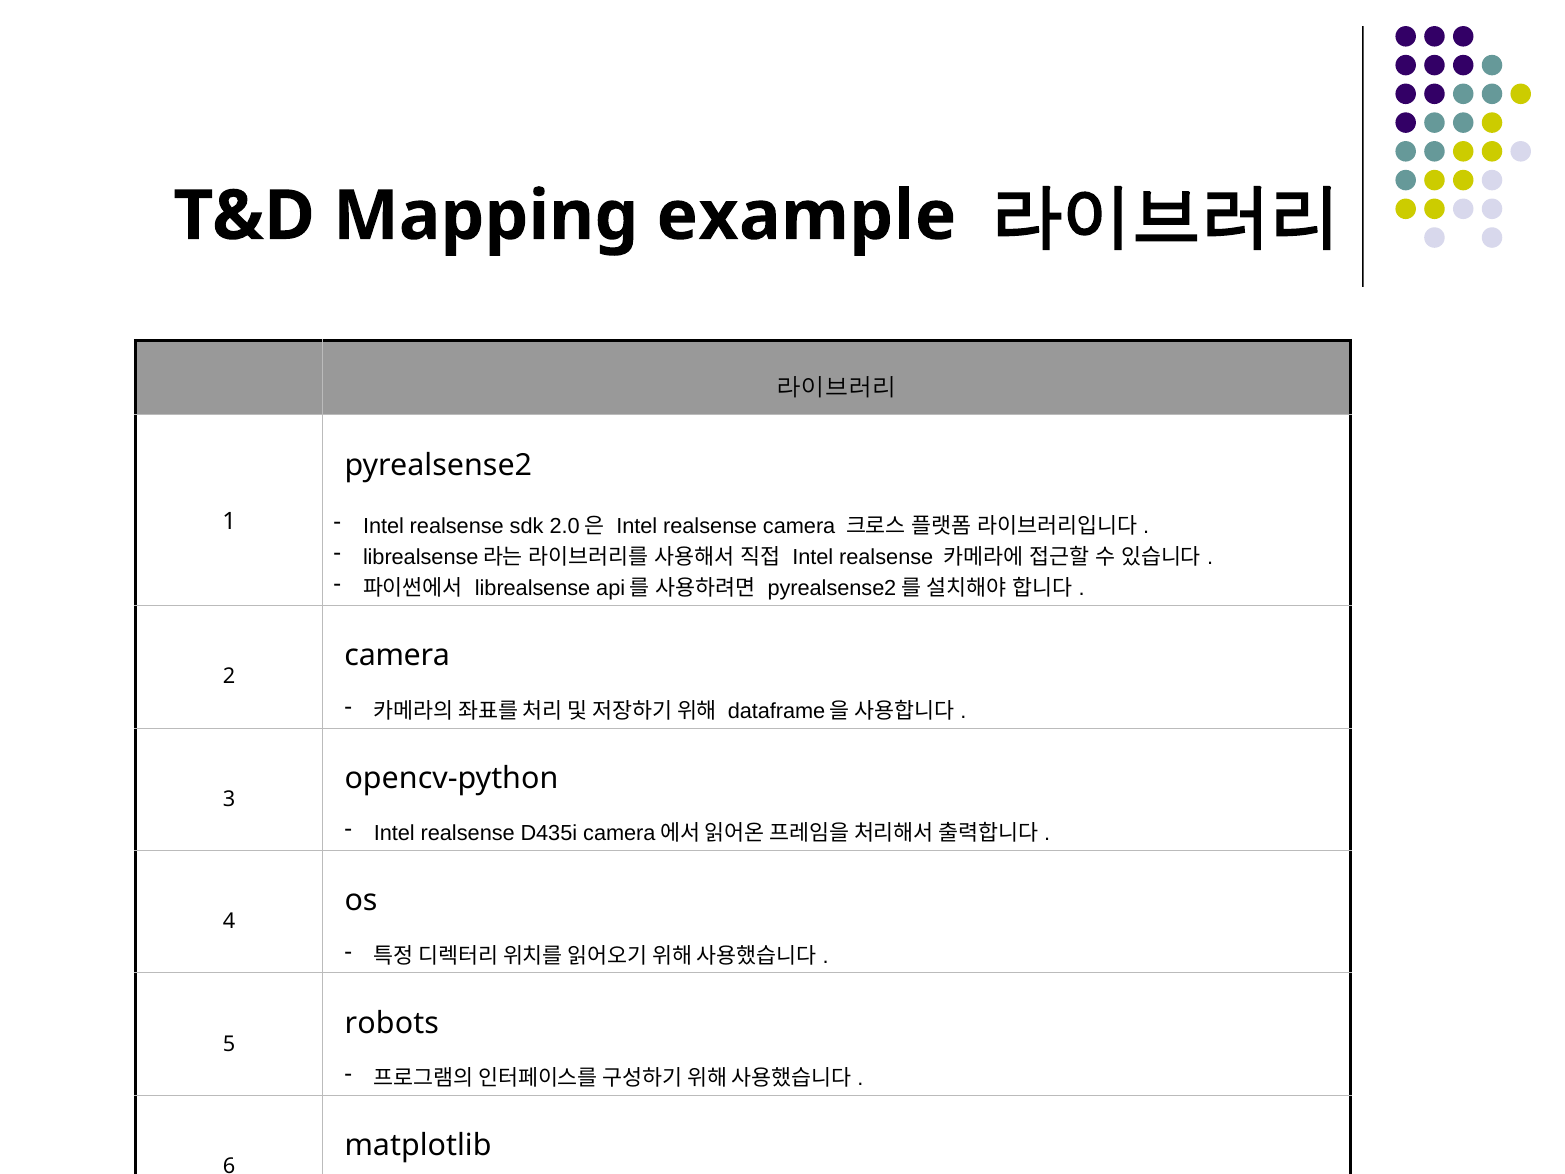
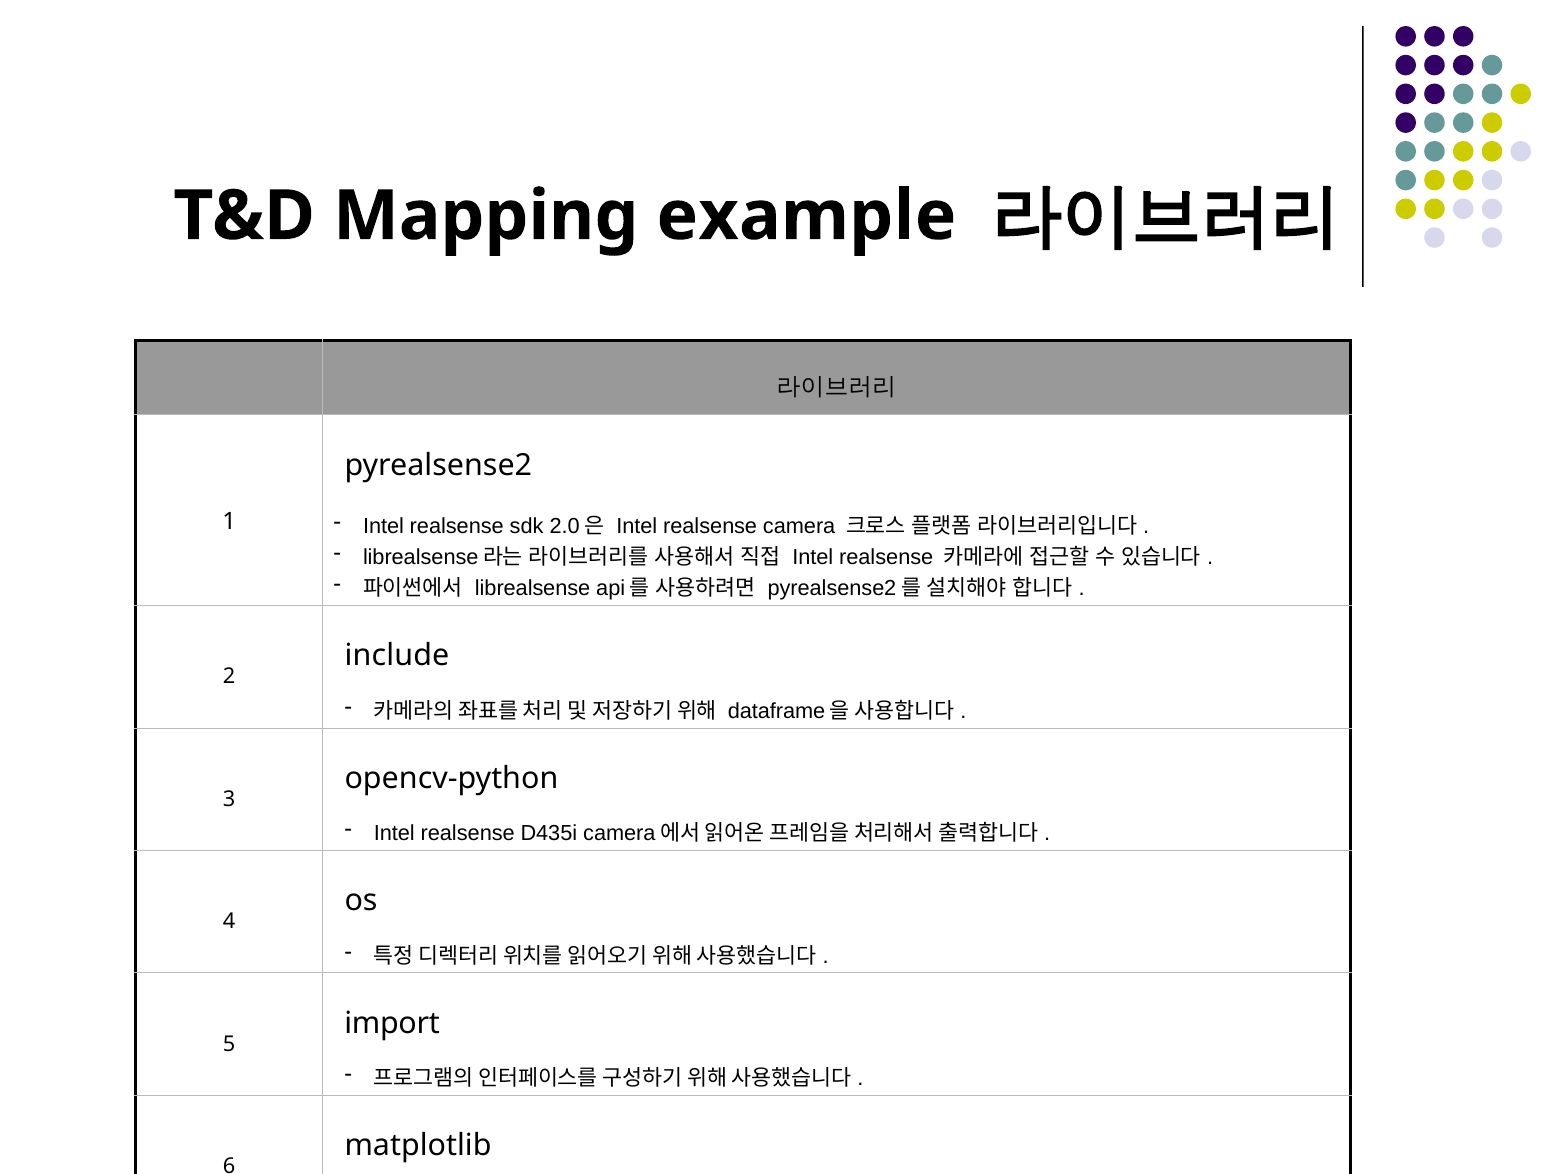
camera: camera -> include (397, 656)
robots: robots -> import (392, 1023)
